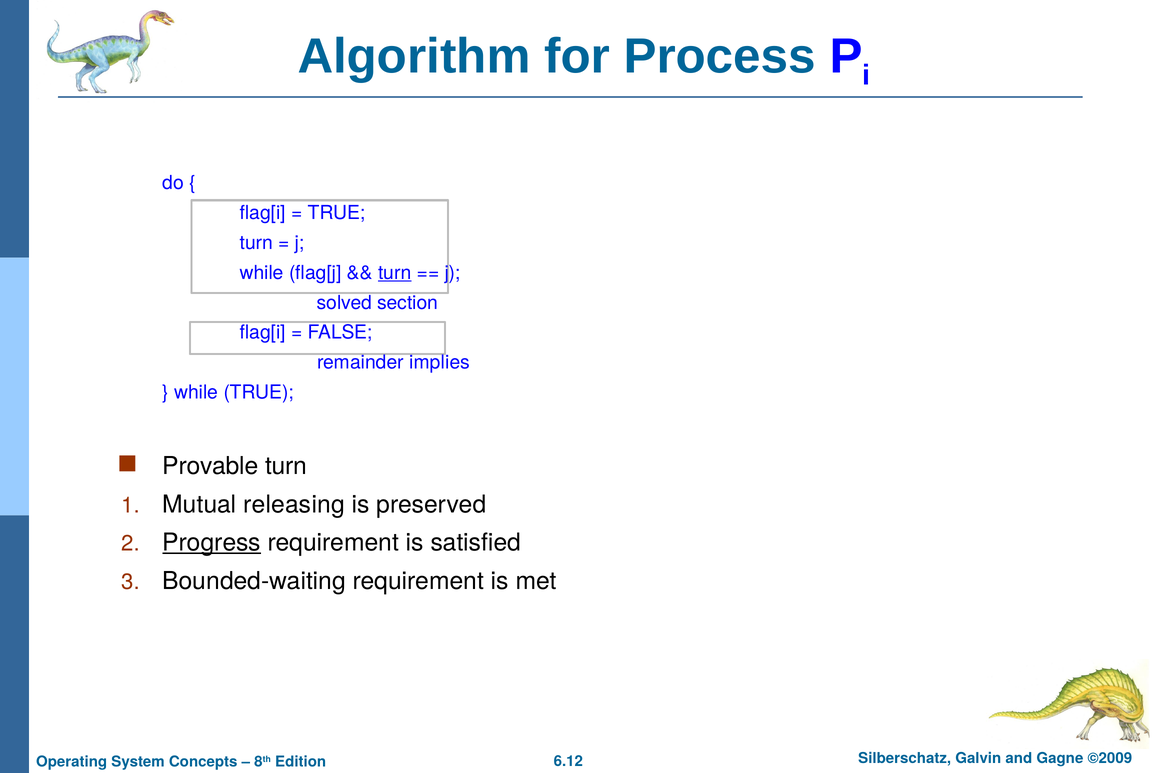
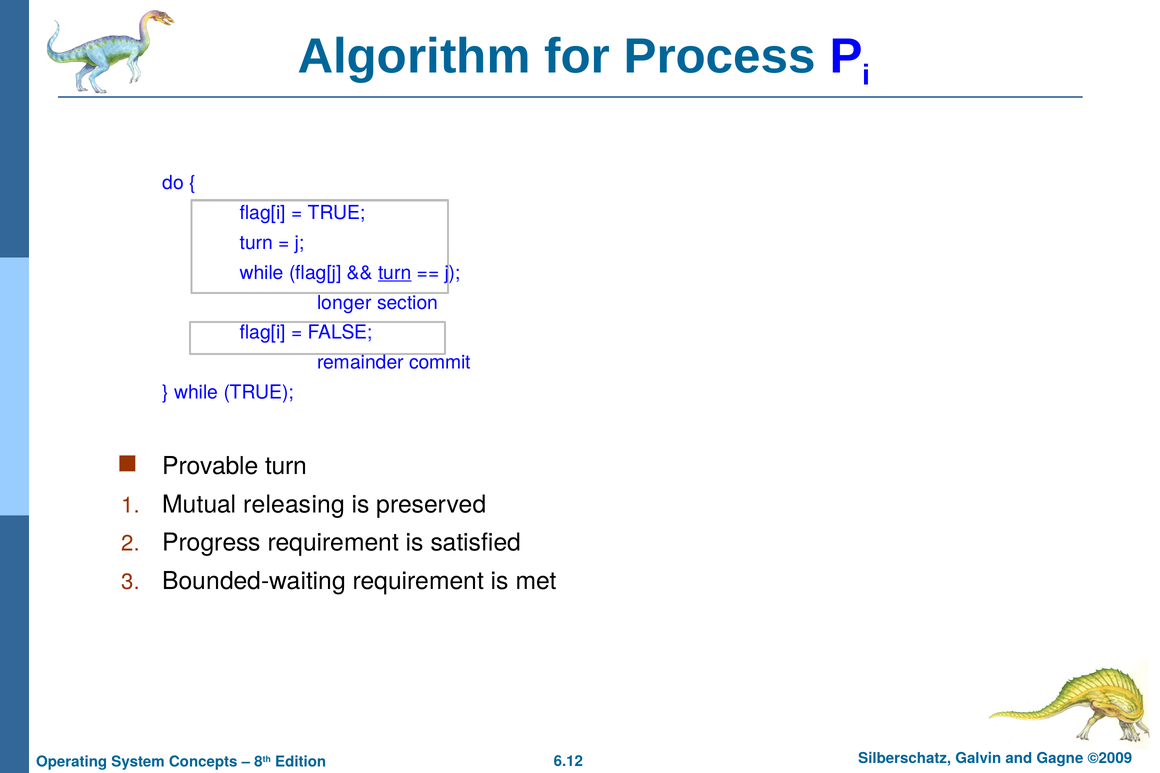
solved: solved -> longer (344, 303)
implies: implies -> commit (440, 363)
Progress underline: present -> none (212, 543)
